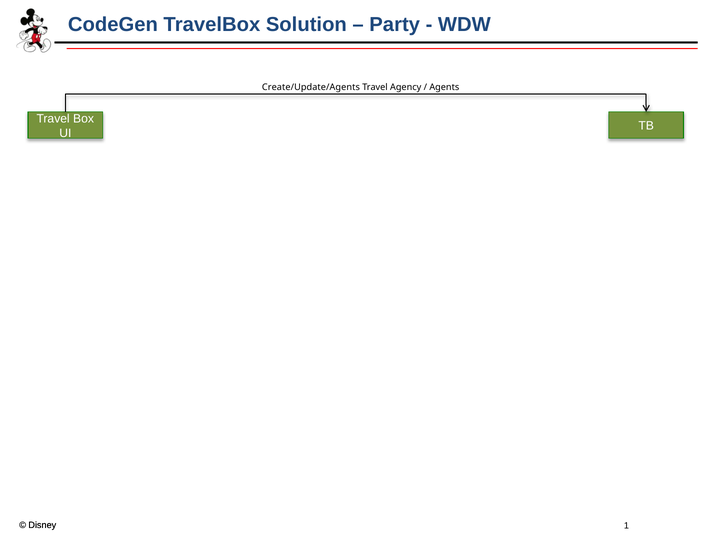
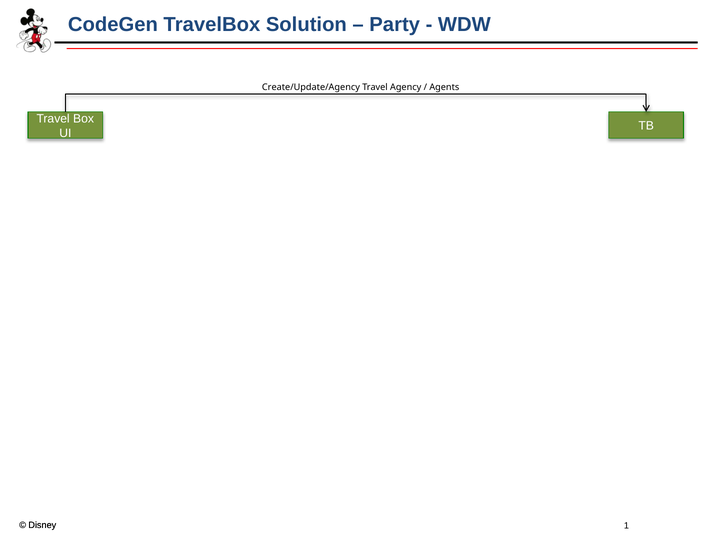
Create/Update/Agents: Create/Update/Agents -> Create/Update/Agency (311, 87)
